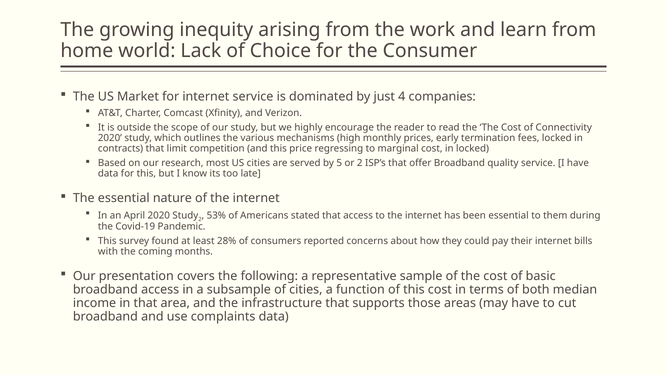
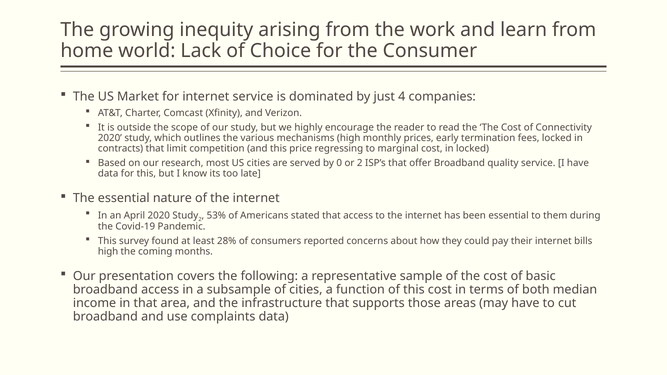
5: 5 -> 0 (339, 163)
with: with -> high (108, 252)
